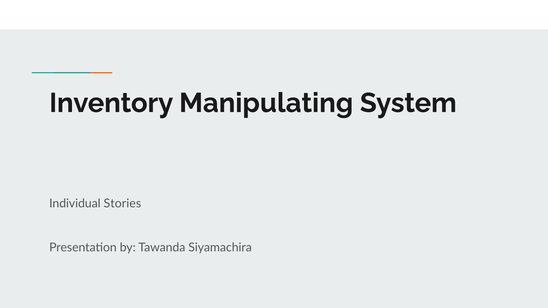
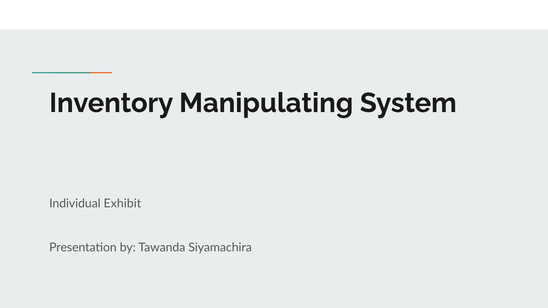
Stories: Stories -> Exhibit (122, 204)
